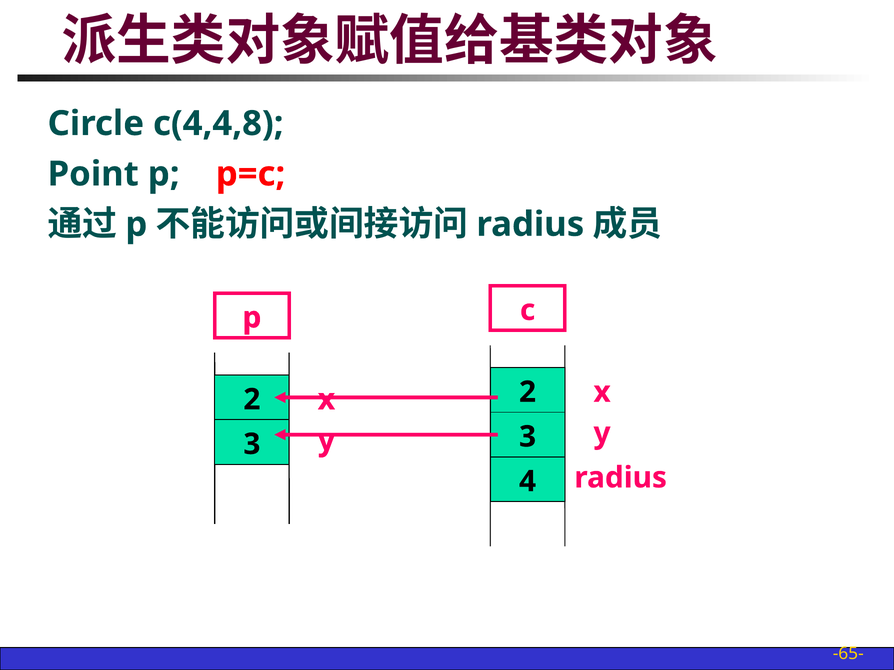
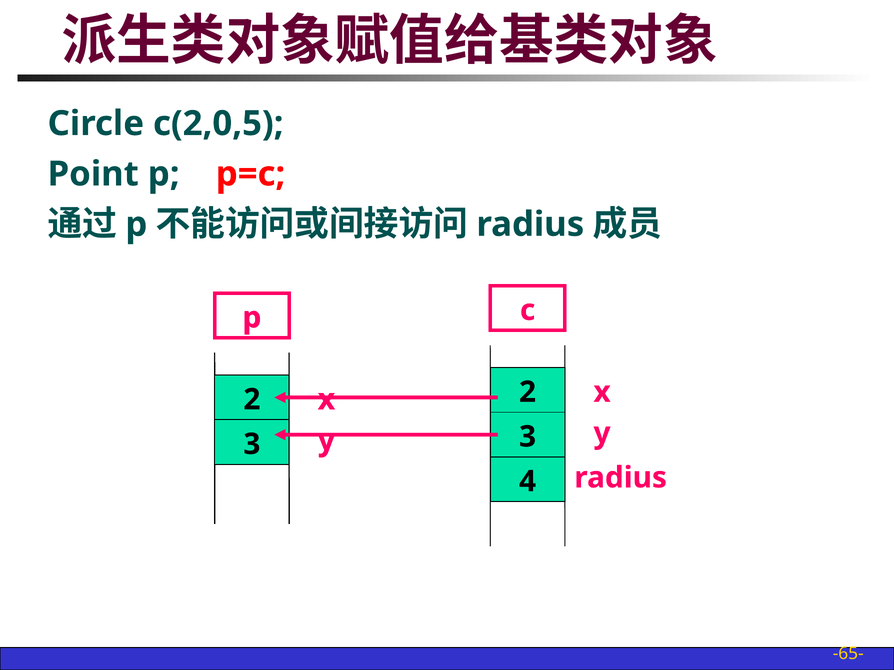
c(4,4,8: c(4,4,8 -> c(2,0,5 (218, 124)
